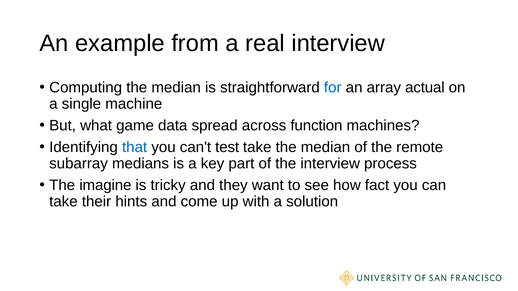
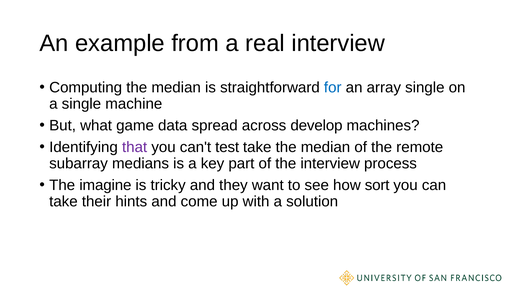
array actual: actual -> single (425, 88)
function: function -> develop (316, 126)
that colour: blue -> purple (135, 147)
fact: fact -> sort (377, 185)
